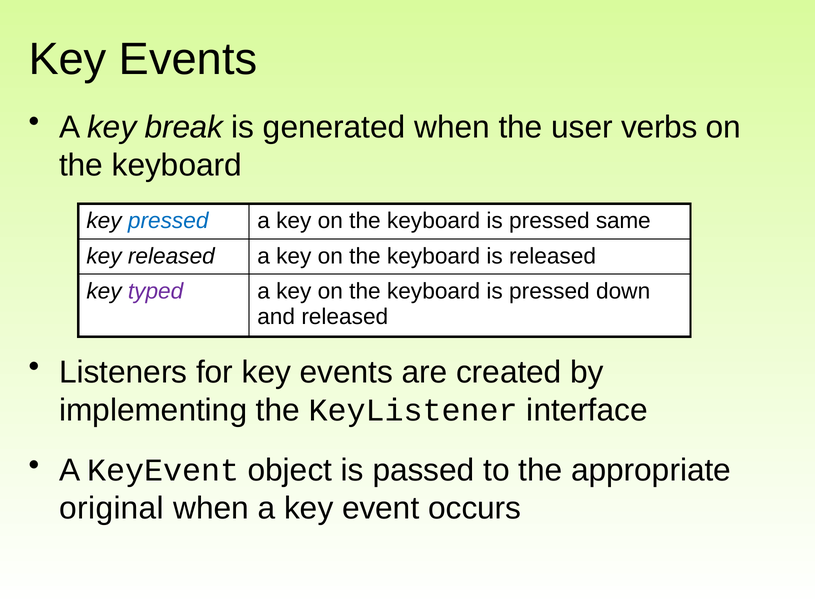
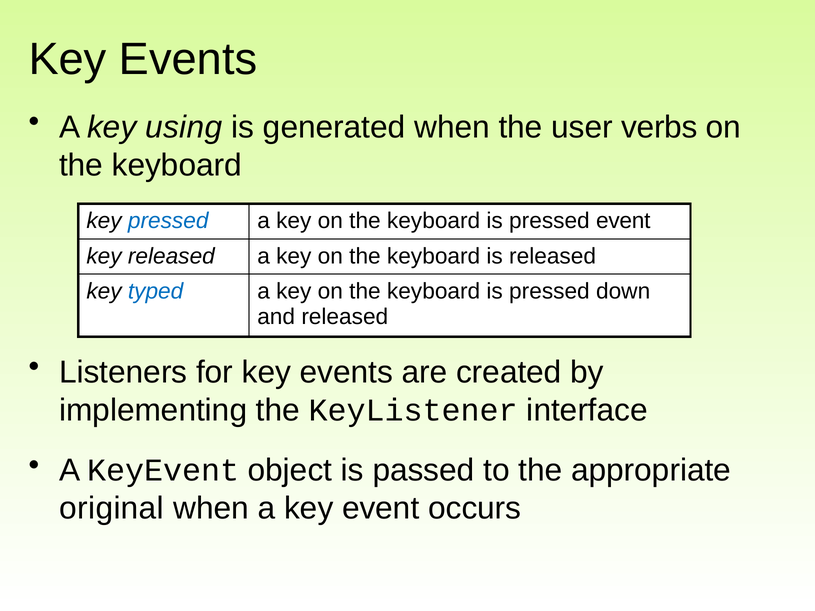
break: break -> using (184, 127)
pressed same: same -> event (623, 221)
typed colour: purple -> blue (156, 291)
